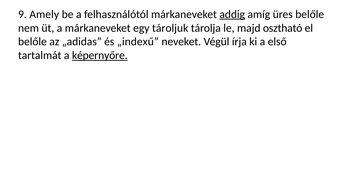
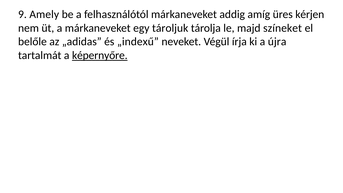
addig underline: present -> none (232, 14)
üres belőle: belőle -> kérjen (310, 14)
osztható: osztható -> színeket (283, 28)
első: első -> újra (277, 42)
